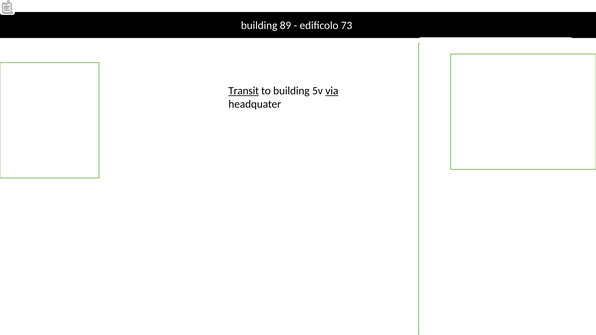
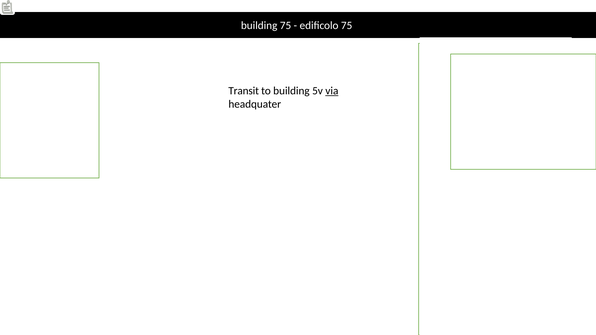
building 89: 89 -> 75 (286, 26)
edificolo 73: 73 -> 75 (347, 26)
Transit underline: present -> none (244, 91)
